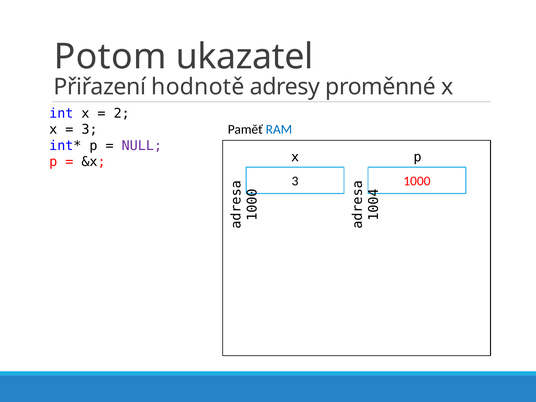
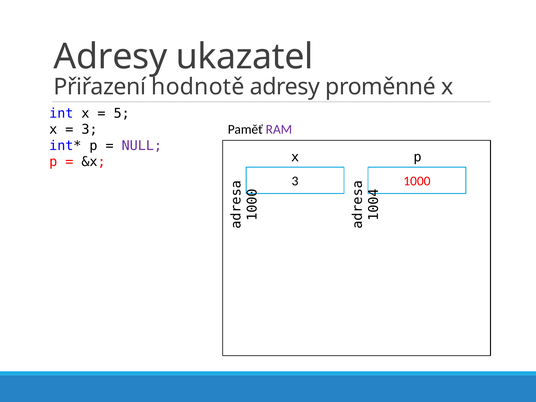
Potom: Potom -> Adresy (110, 57)
2: 2 -> 5 (122, 113)
RAM colour: blue -> purple (279, 129)
